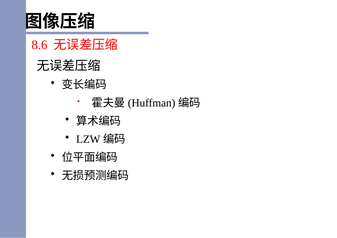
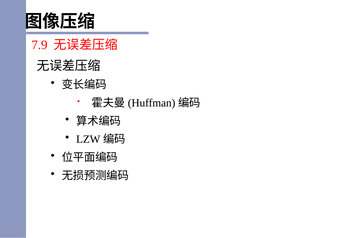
8.6: 8.6 -> 7.9 (39, 45)
